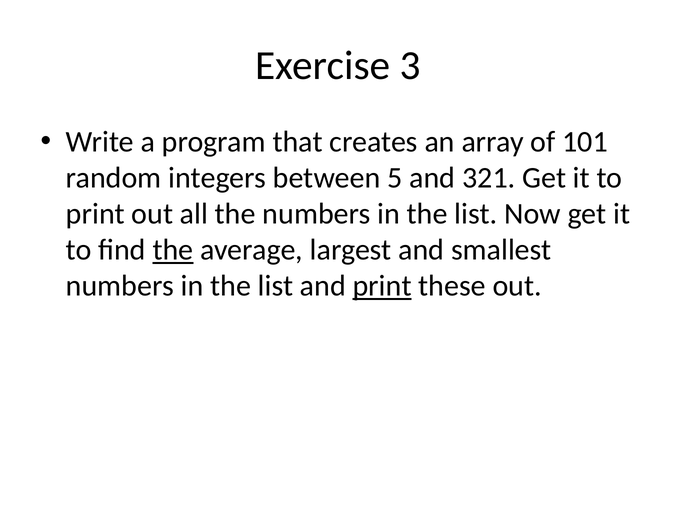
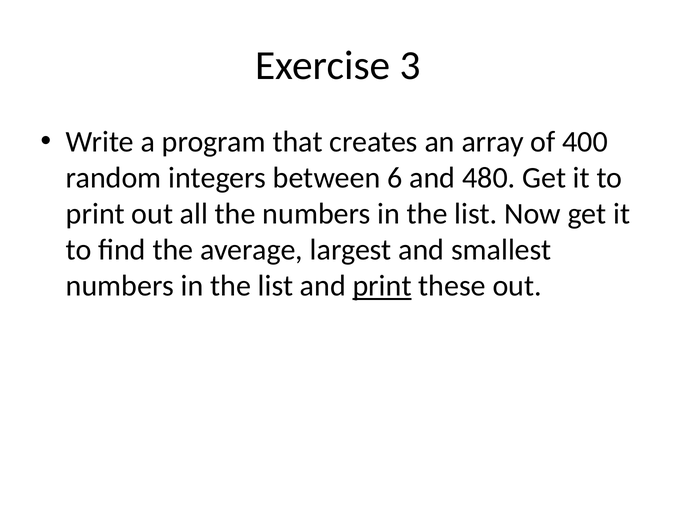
101: 101 -> 400 (585, 142)
5: 5 -> 6 (395, 178)
321: 321 -> 480 (489, 178)
the underline: present -> none (173, 250)
